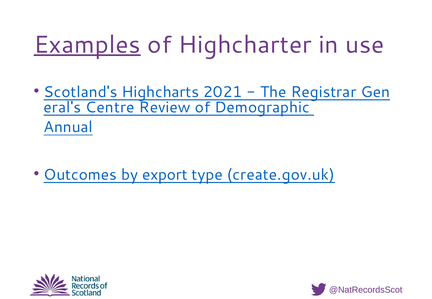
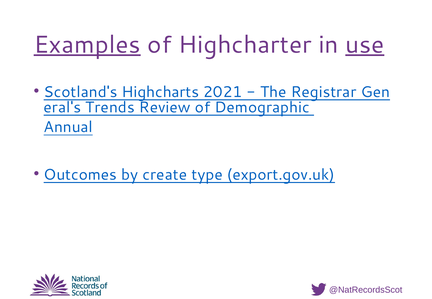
use underline: none -> present (365, 45)
Centre: Centre -> Trends (110, 108)
export: export -> create (165, 175)
create.gov.uk: create.gov.uk -> export.gov.uk (281, 175)
